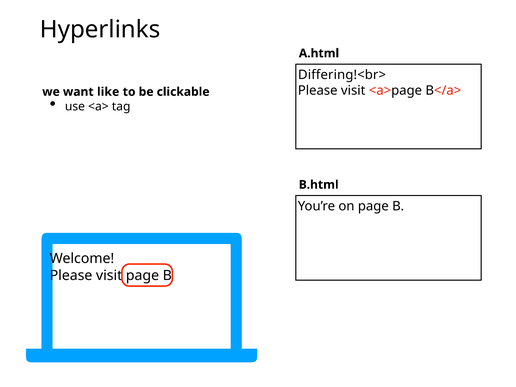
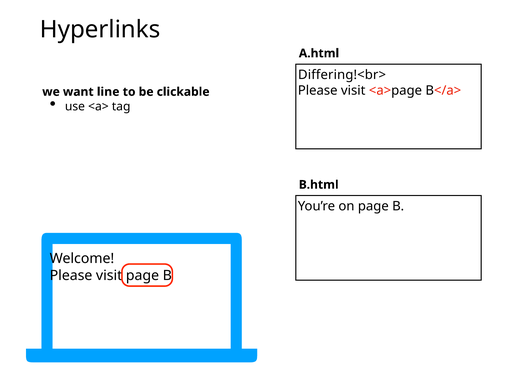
like: like -> line (108, 92)
